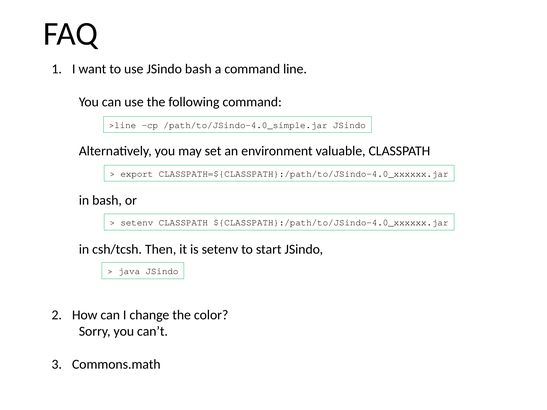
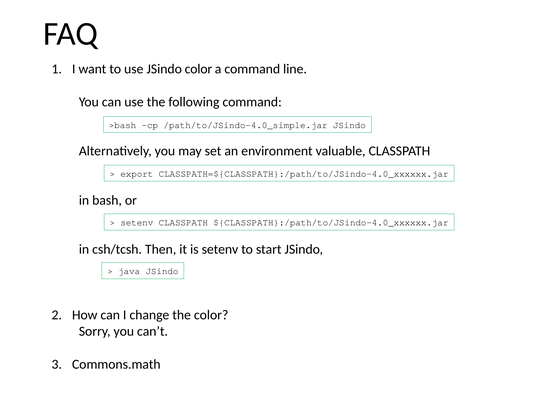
JSindo bash: bash -> color (198, 69)
>line: >line -> >bash (122, 125)
